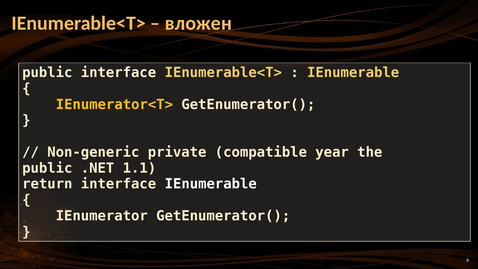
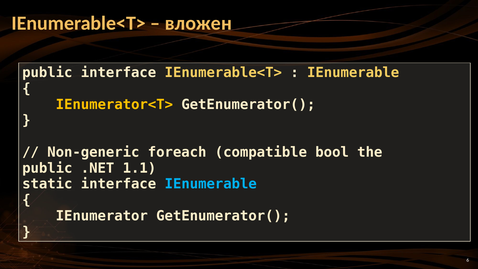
private: private -> foreach (177, 152)
year: year -> bool (332, 152)
return: return -> static (47, 184)
IEnumerable colour: white -> light blue (211, 184)
